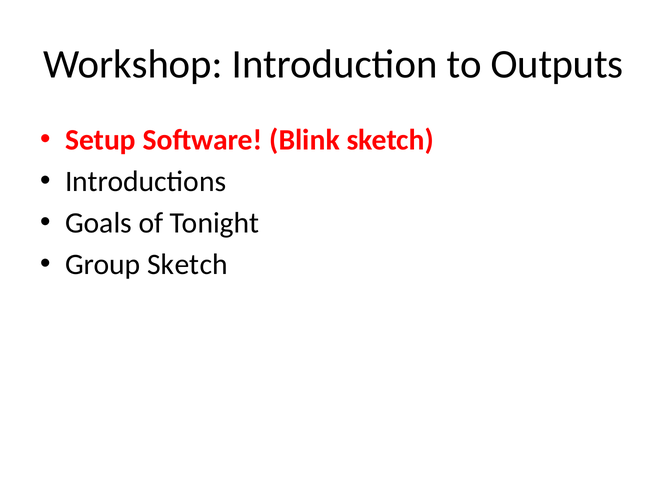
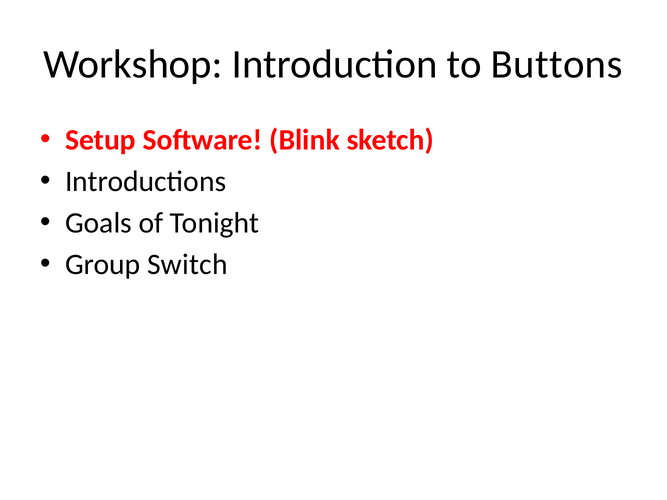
Outputs: Outputs -> Buttons (557, 65)
Group Sketch: Sketch -> Switch (187, 264)
